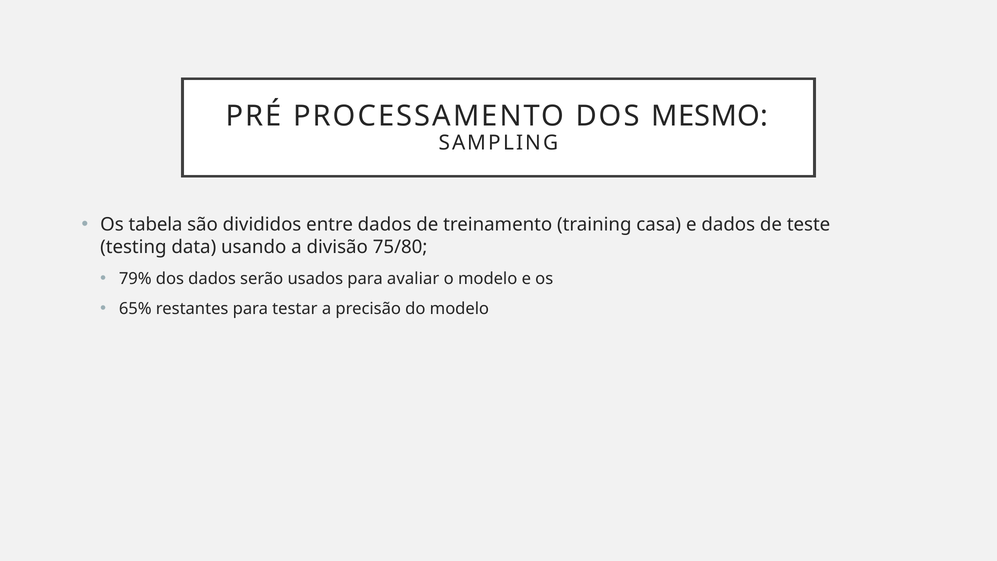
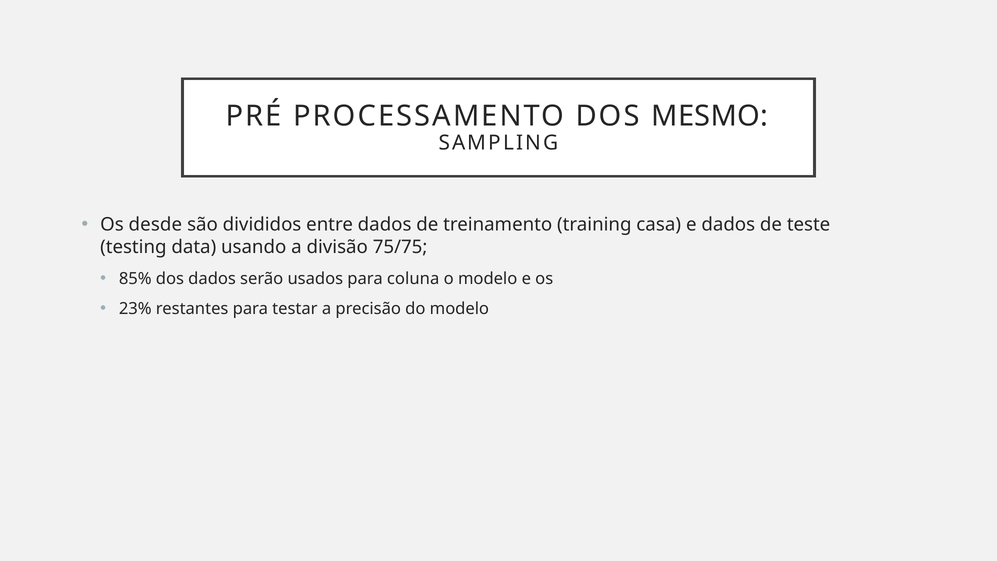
tabela: tabela -> desde (155, 225)
75/80: 75/80 -> 75/75 (400, 247)
79%: 79% -> 85% (135, 278)
avaliar: avaliar -> coluna (413, 278)
65%: 65% -> 23% (135, 309)
